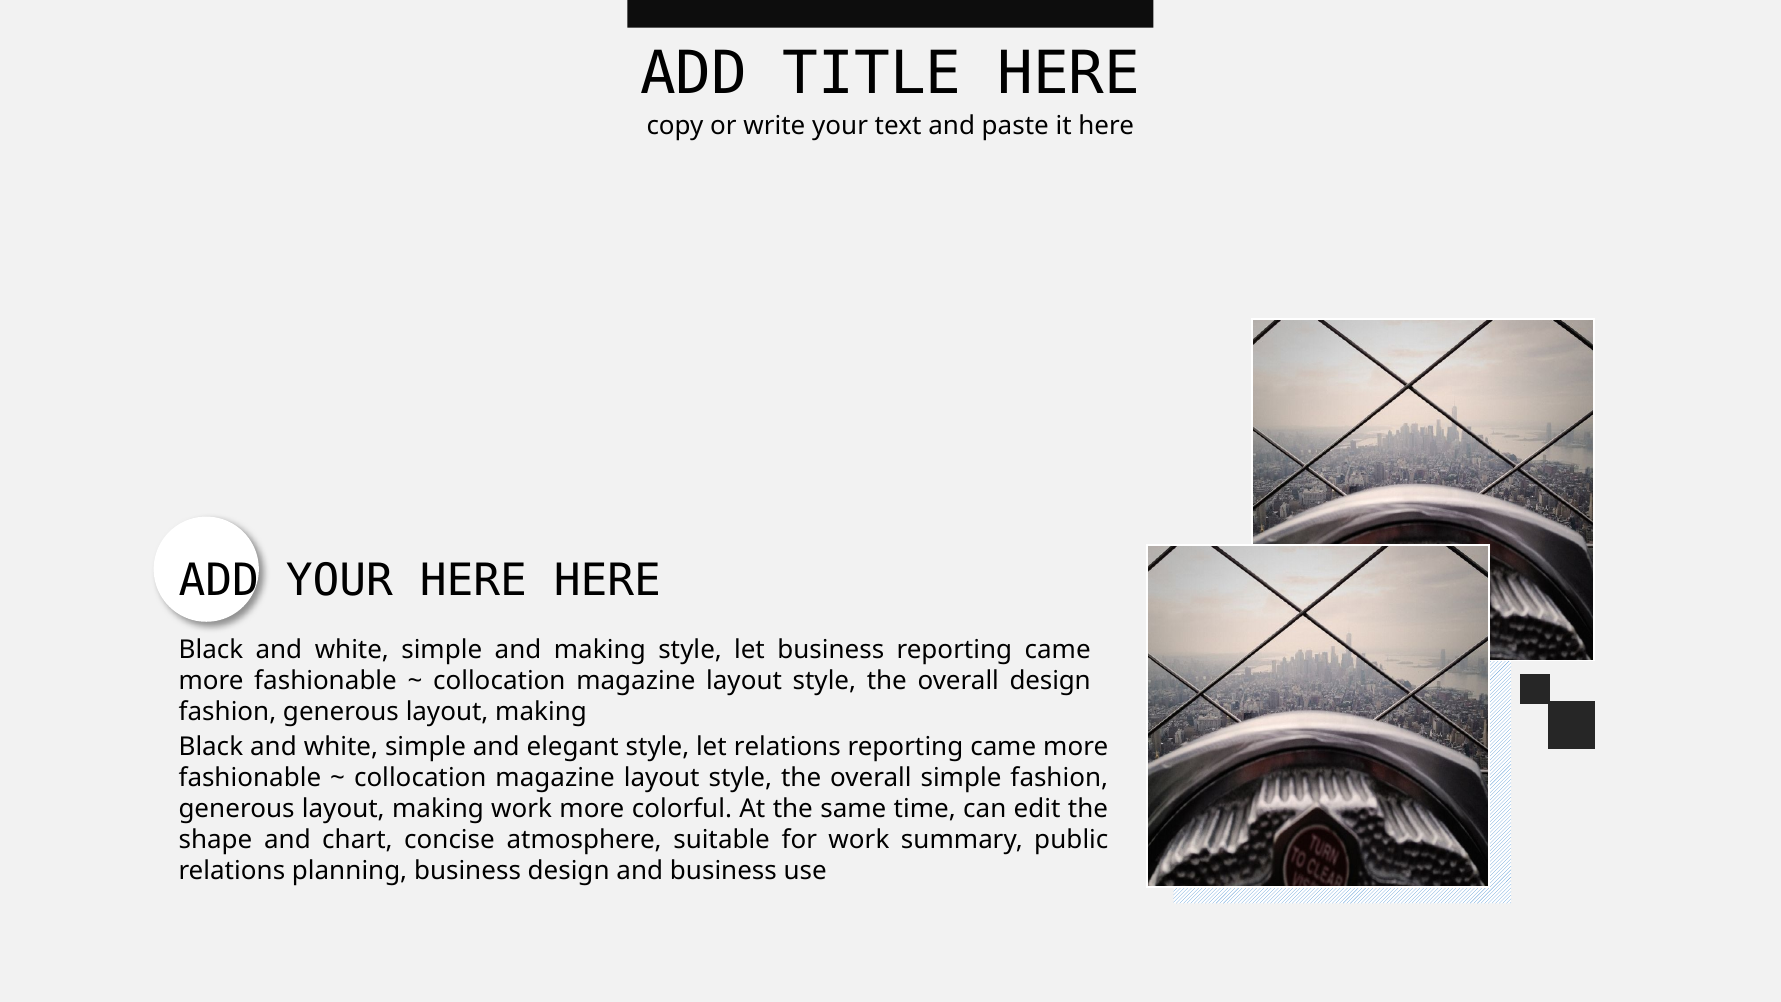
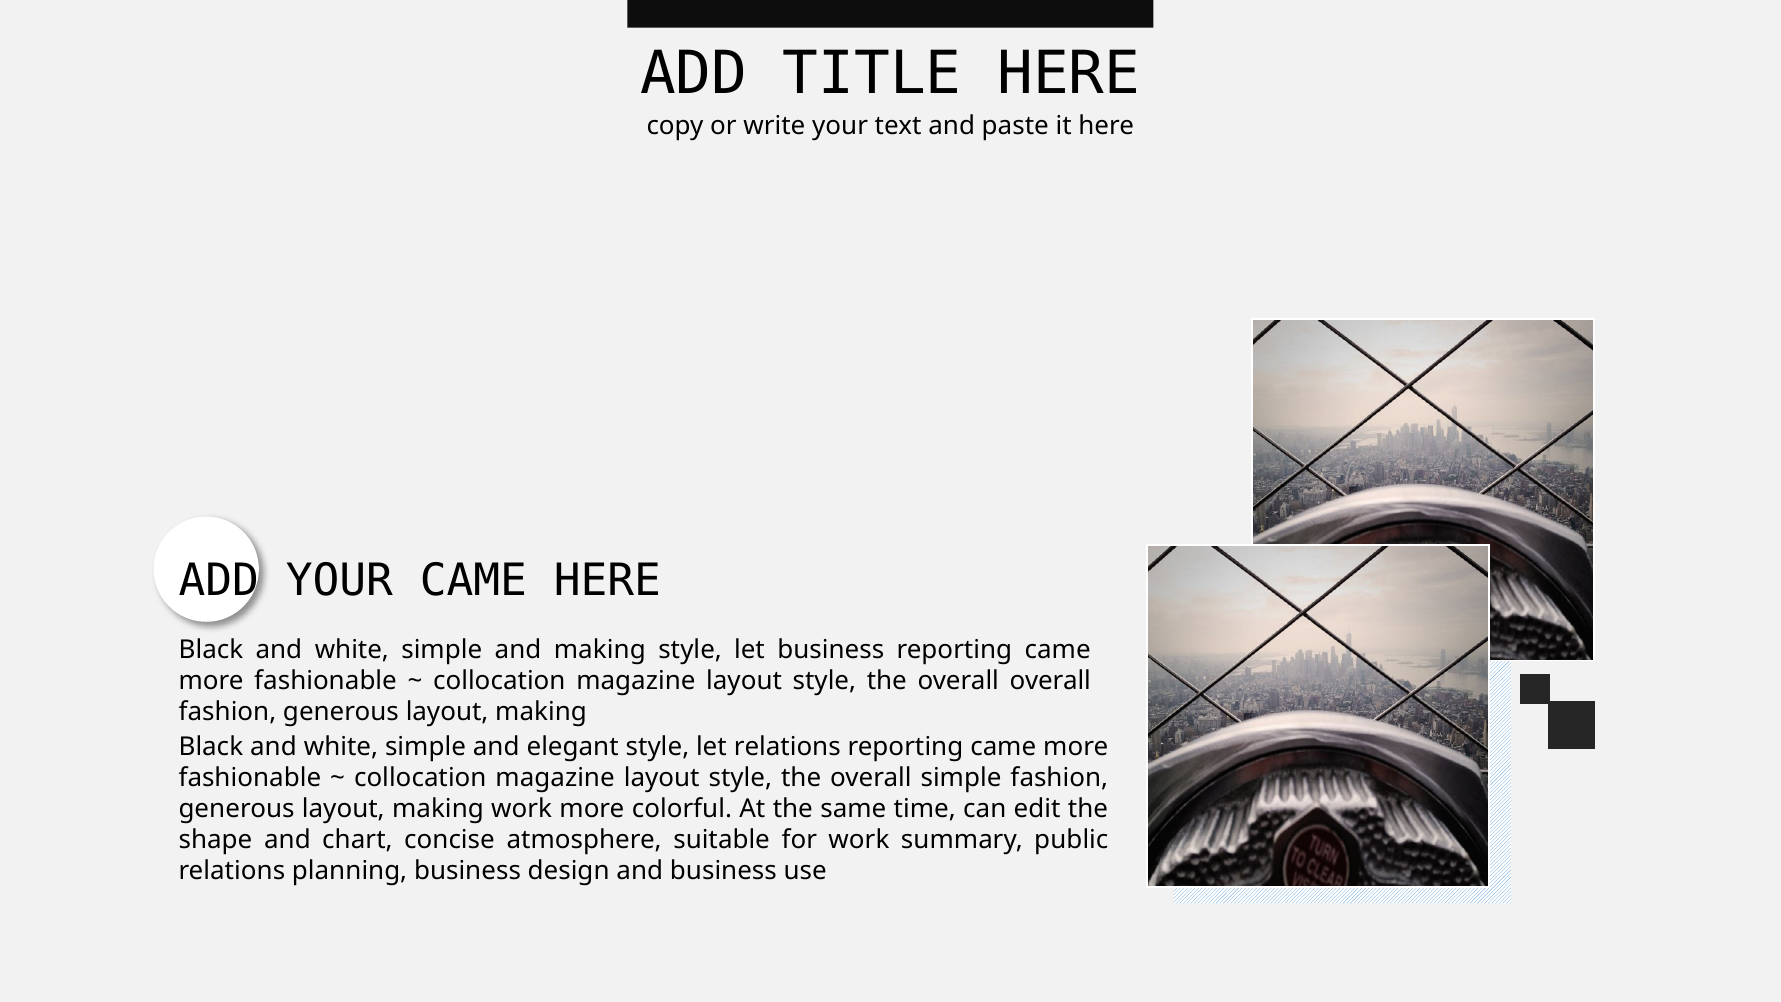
YOUR HERE: HERE -> CAME (473, 581)
overall design: design -> overall (1050, 681)
